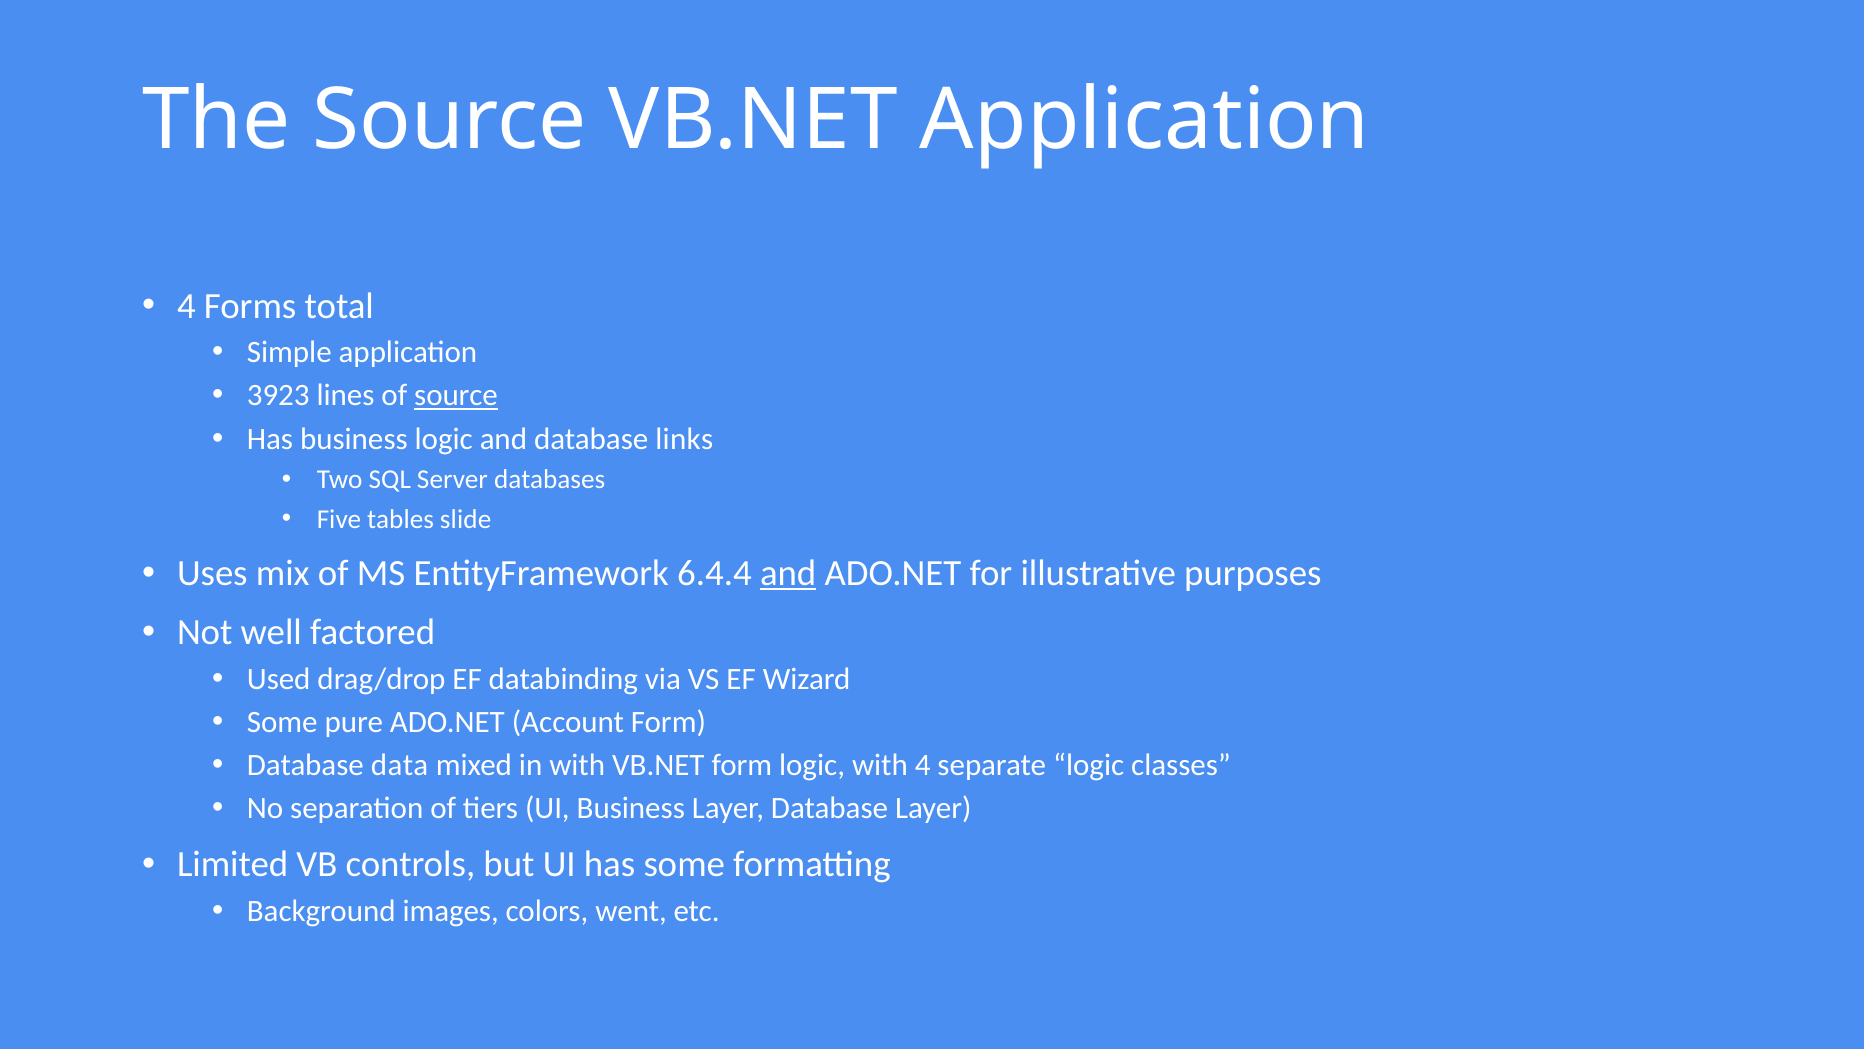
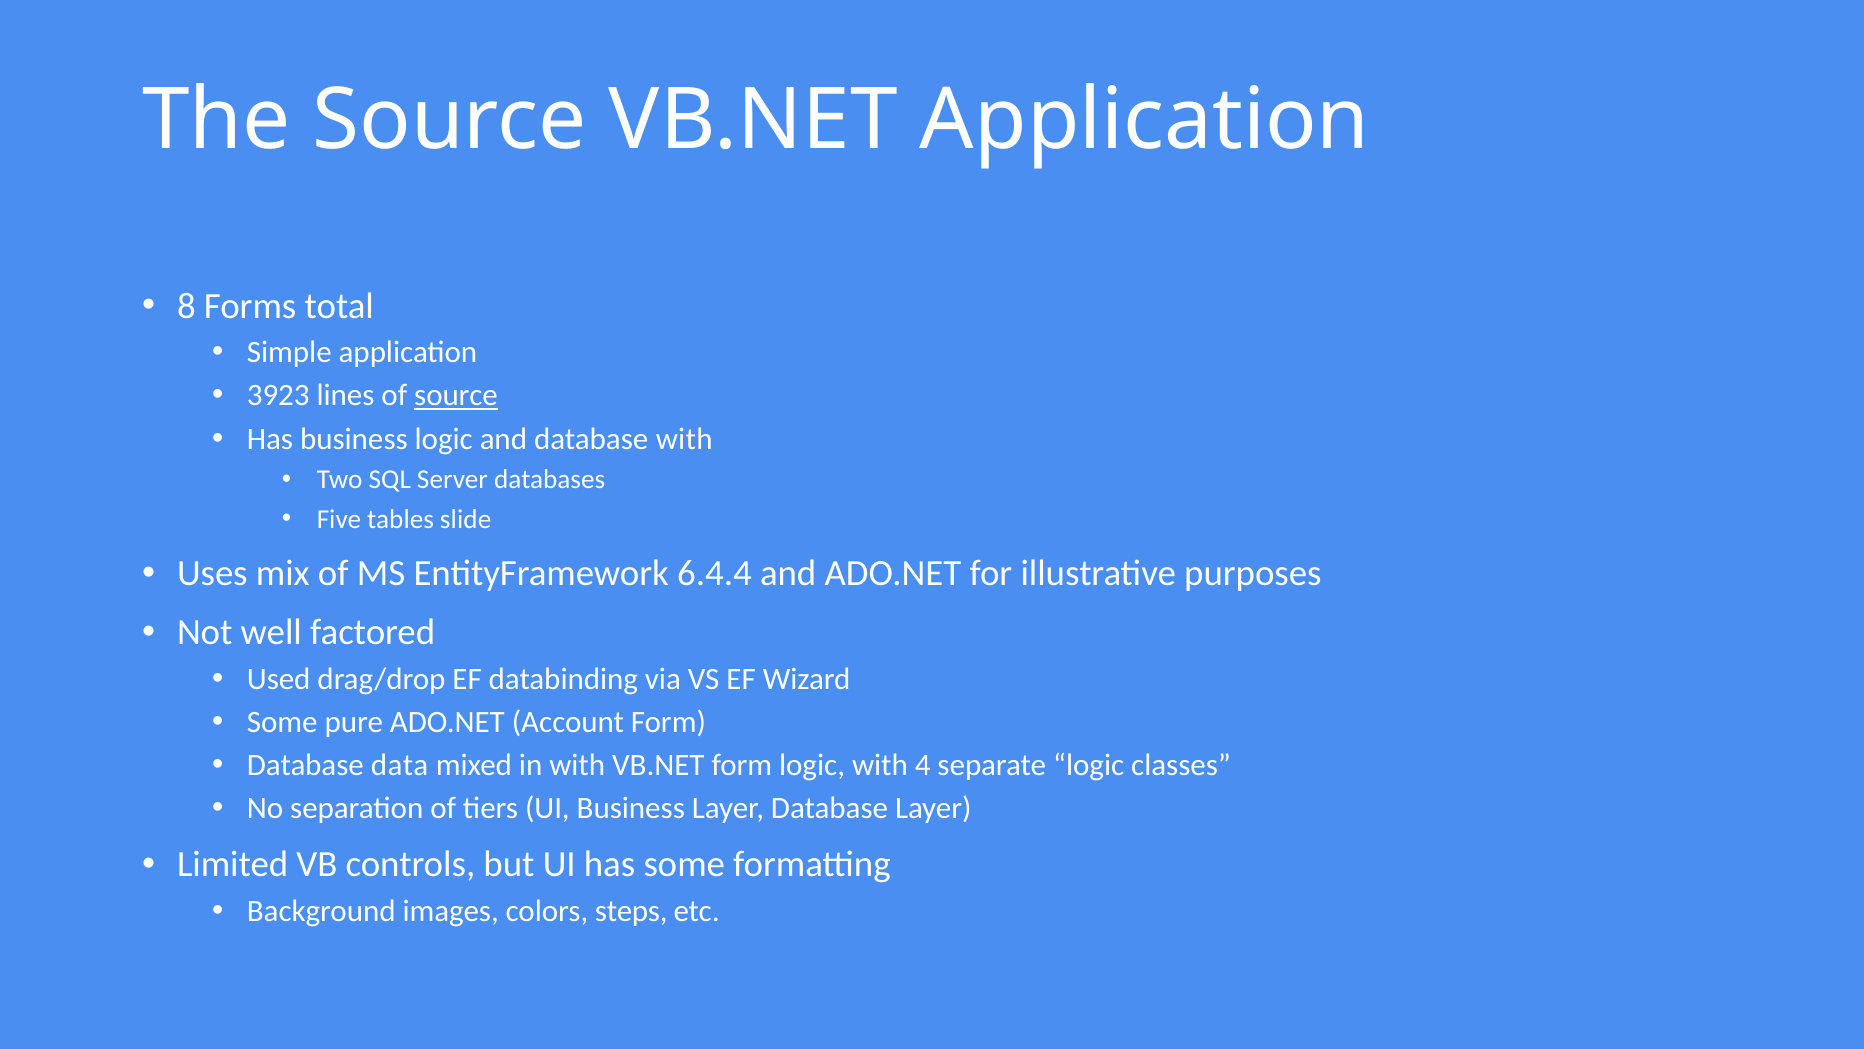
4: 4 -> 8 (186, 306)
database links: links -> with (684, 439)
and underline: present -> none (788, 573)
went: went -> steps (631, 911)
